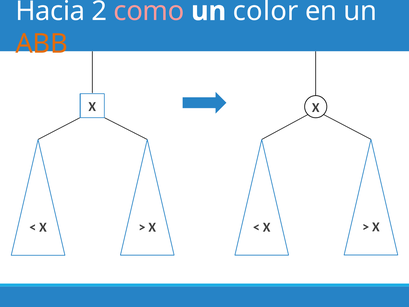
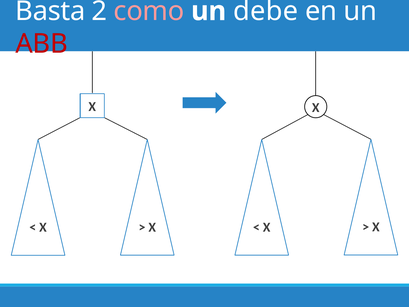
Hacia: Hacia -> Basta (50, 11)
color: color -> debe (266, 11)
ABB colour: orange -> red (42, 44)
